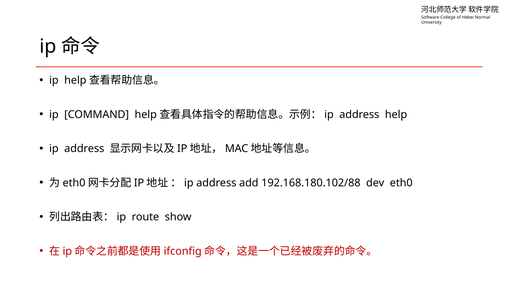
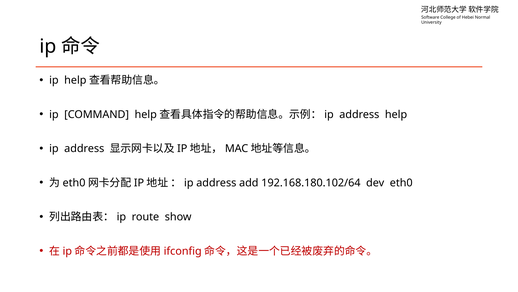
192.168.180.102/88: 192.168.180.102/88 -> 192.168.180.102/64 (311, 182)
